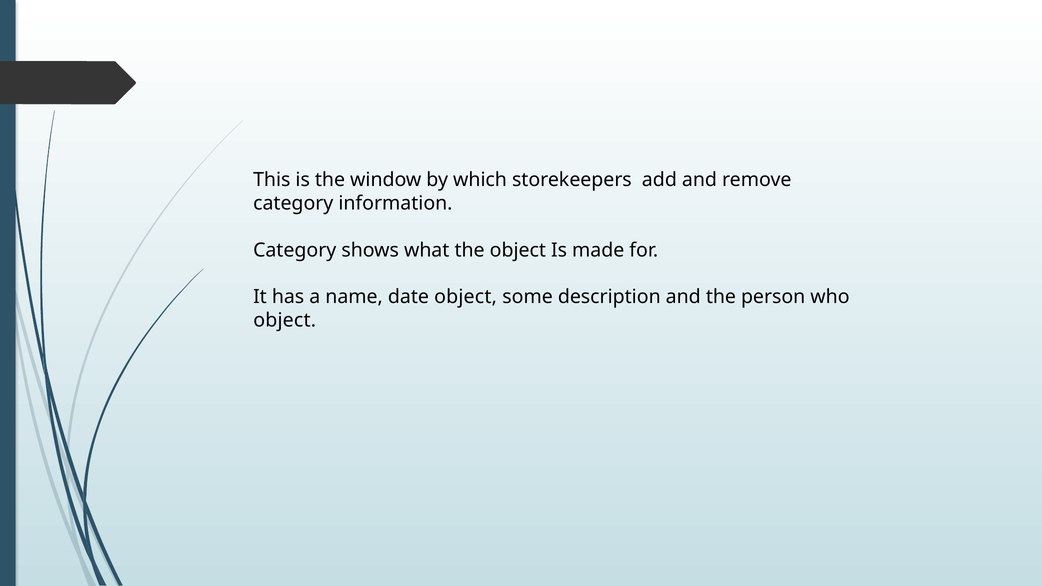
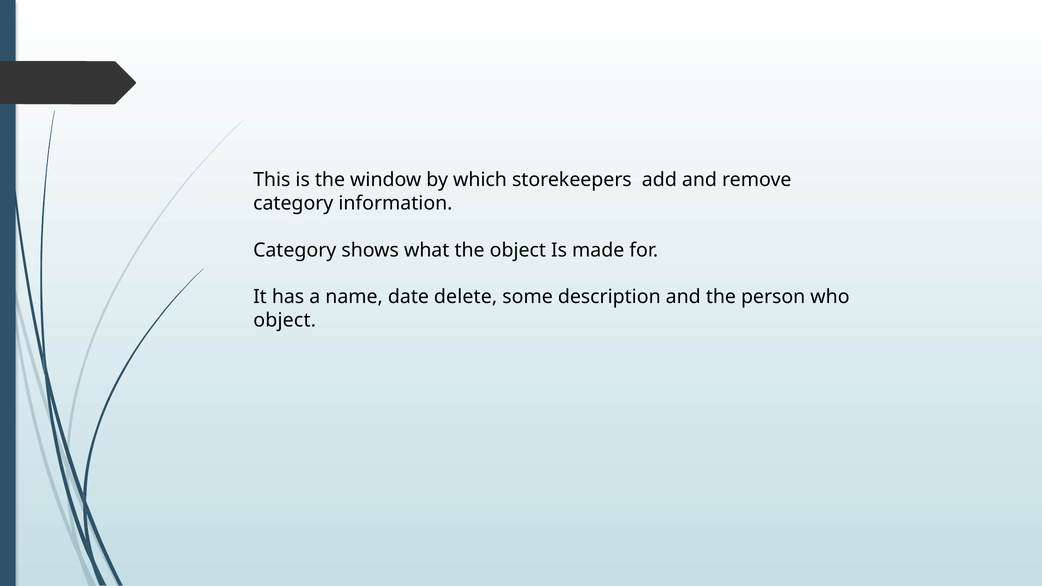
date object: object -> delete (466, 297)
